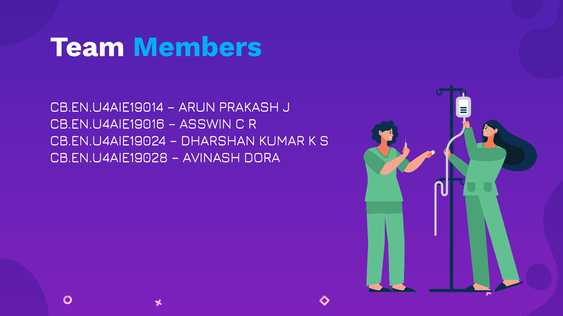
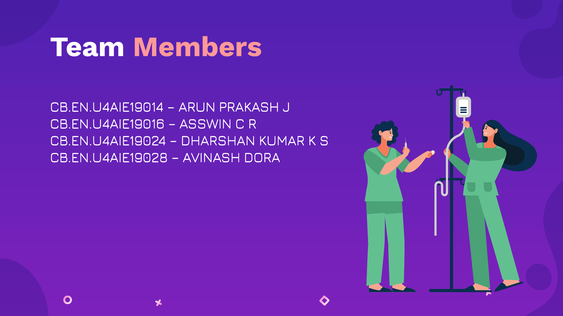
Members colour: light blue -> pink (197, 47)
